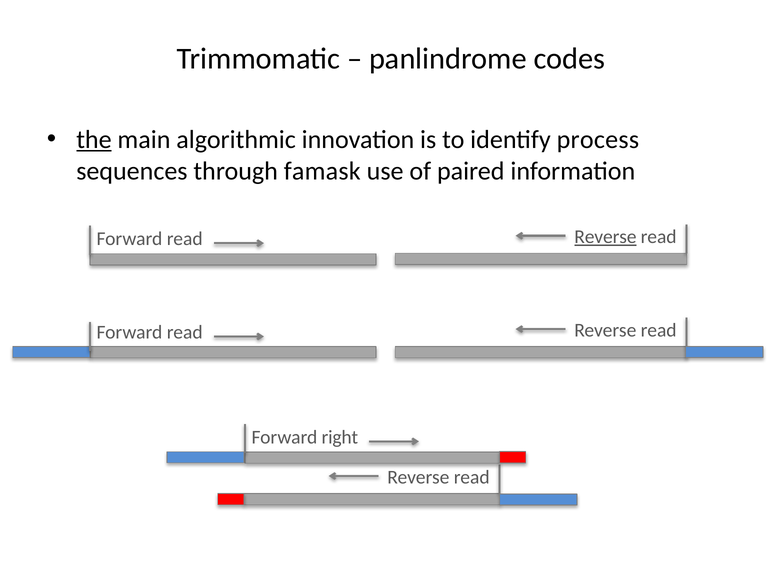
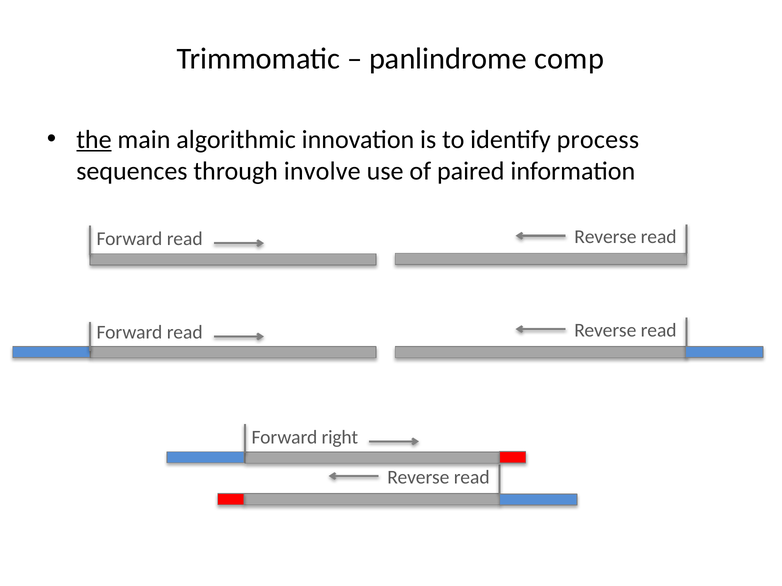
codes: codes -> comp (569, 59)
famask: famask -> involve (322, 171)
Reverse underline: present -> none (605, 237)
